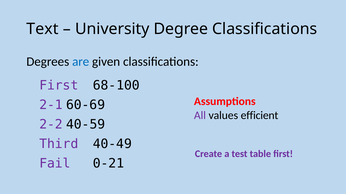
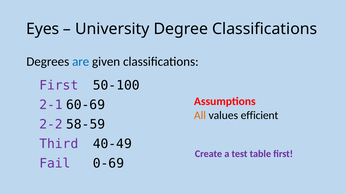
Text: Text -> Eyes (43, 29)
68-100: 68-100 -> 50-100 (116, 86)
All colour: purple -> orange (200, 116)
40-59: 40-59 -> 58-59 (86, 125)
0-21: 0-21 -> 0-69 (108, 164)
